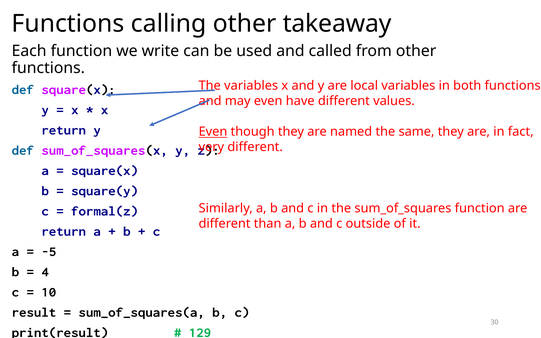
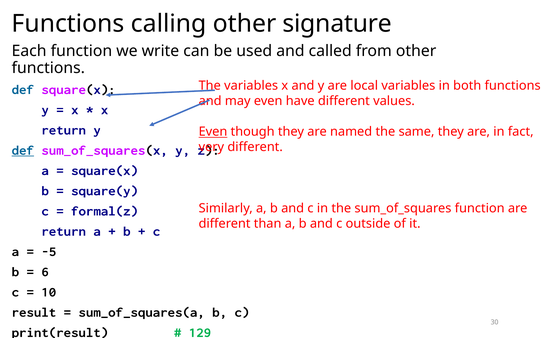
takeaway: takeaway -> signature (337, 24)
def underline: none -> present (23, 150)
4: 4 -> 6 (45, 272)
